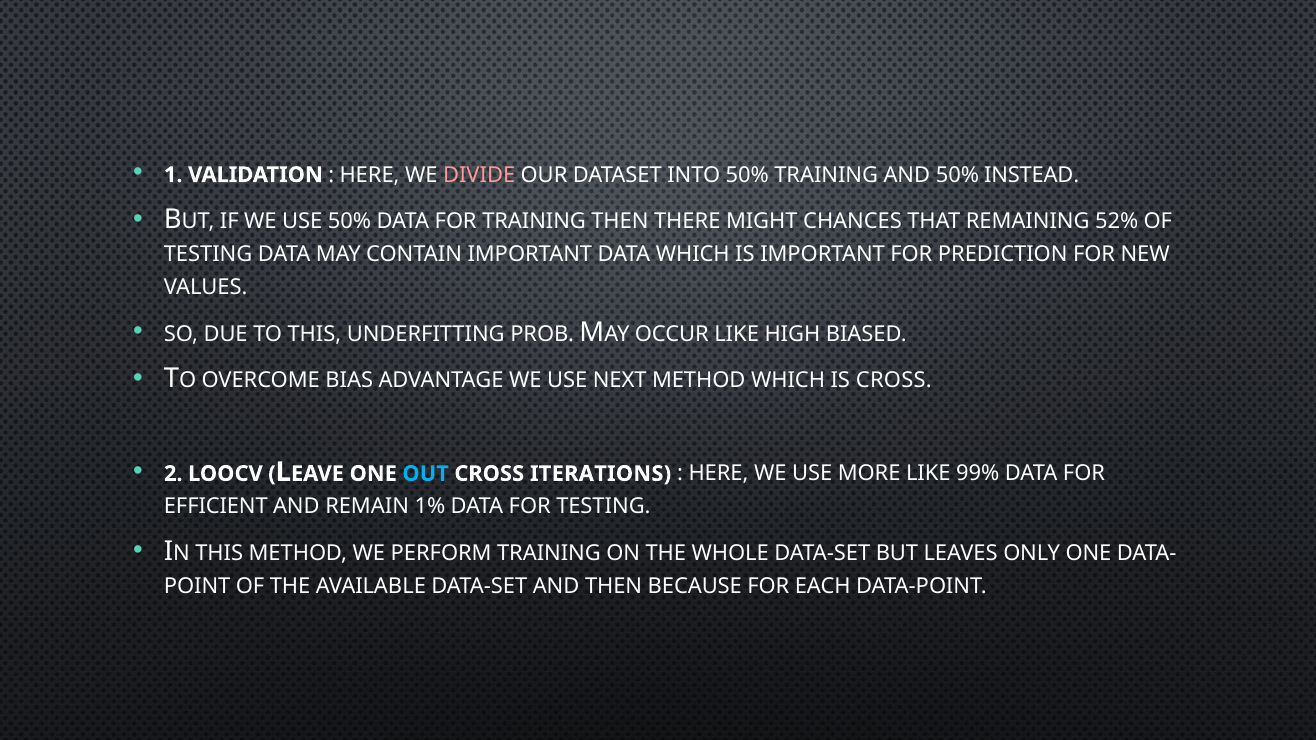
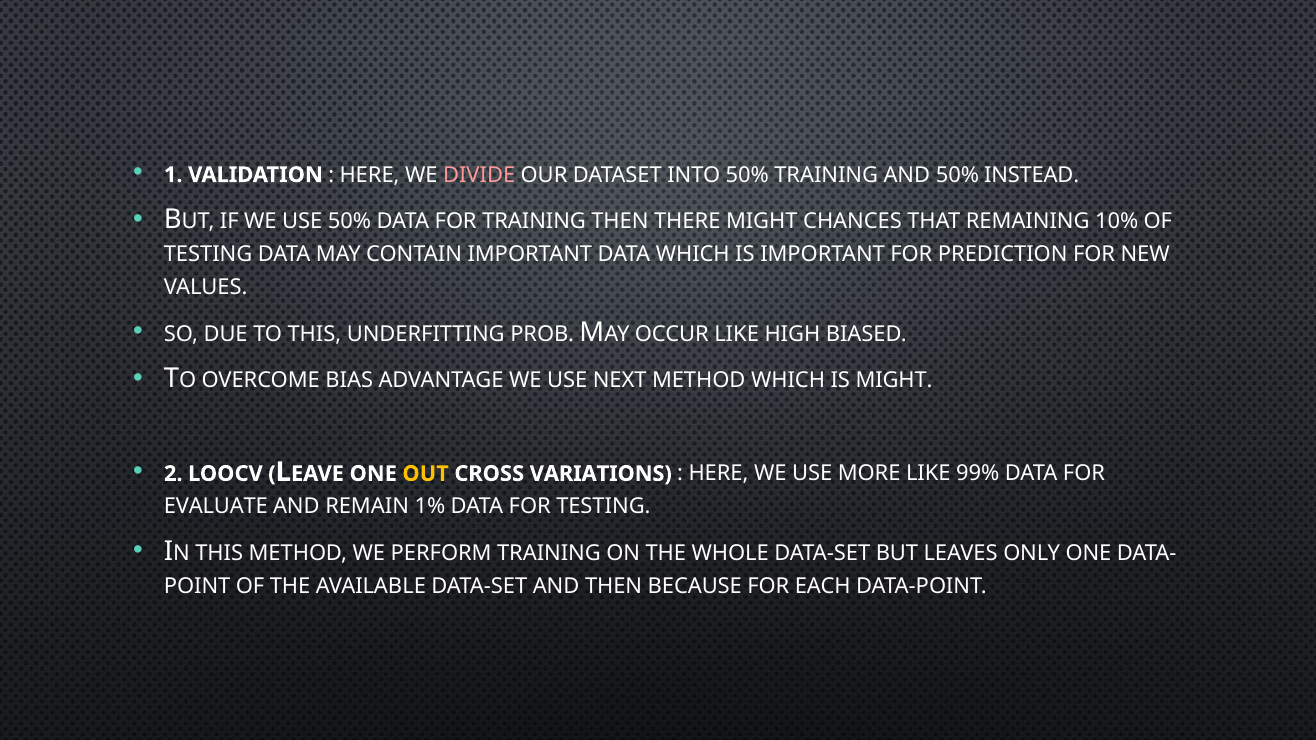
52%: 52% -> 10% (1117, 222)
IS CROSS: CROSS -> MIGHT (894, 381)
OUT colour: light blue -> yellow (426, 474)
ITERATIONS: ITERATIONS -> VARIATIONS (601, 474)
EFFICIENT: EFFICIENT -> EVALUATE (216, 507)
